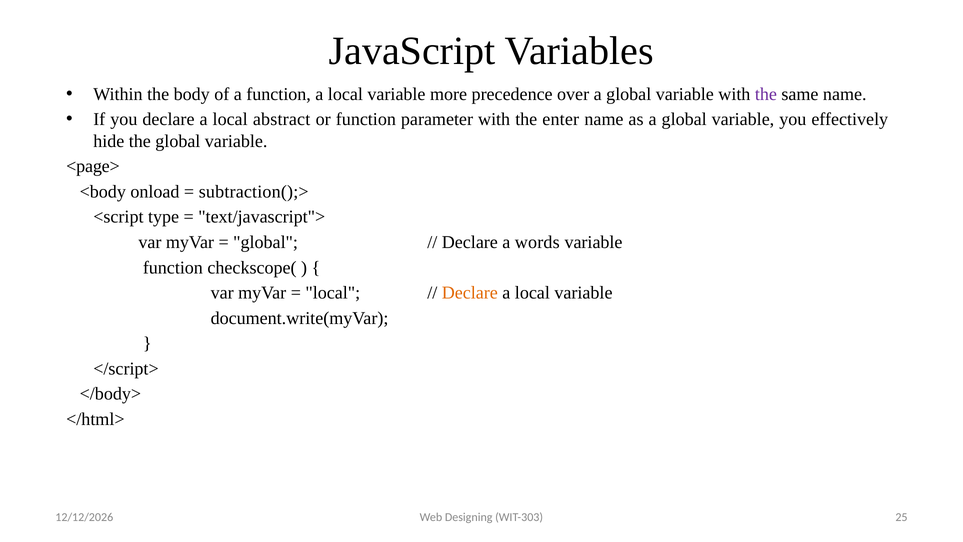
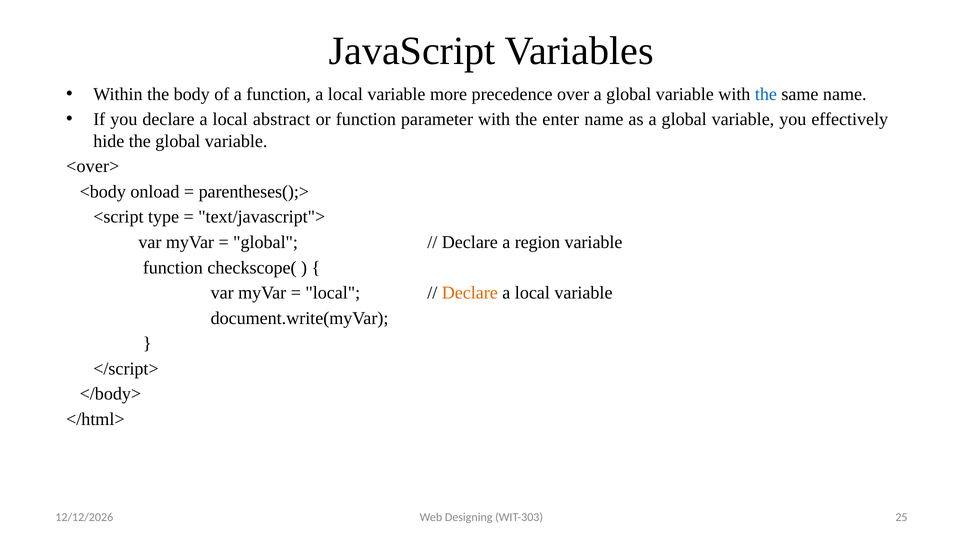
the colour: purple -> blue (766, 94)
<page>: <page> -> <over> (93, 166)
subtraction();>: subtraction();> -> parentheses();> (254, 192)
words: words -> region (537, 242)
